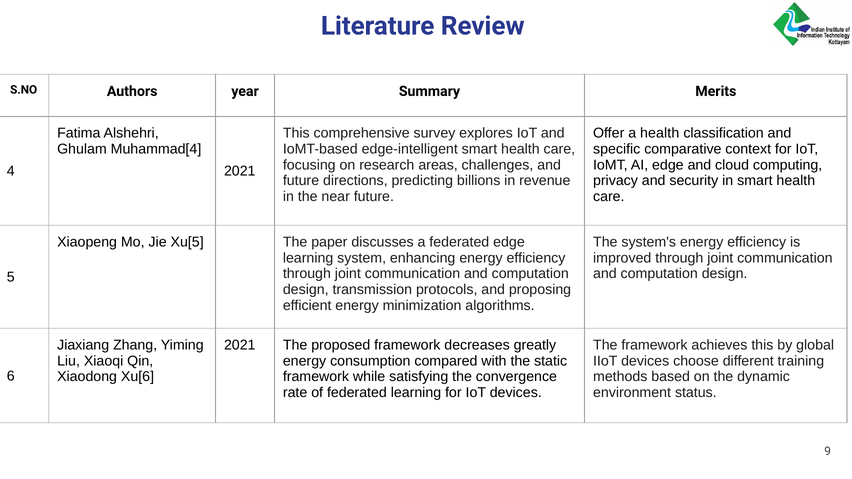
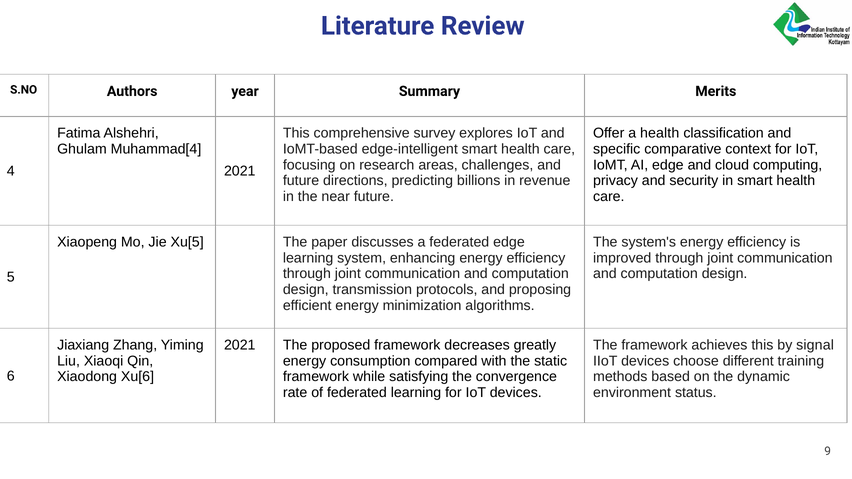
global: global -> signal (815, 345)
